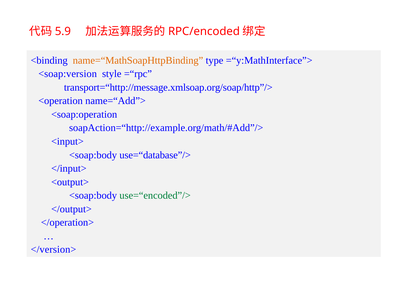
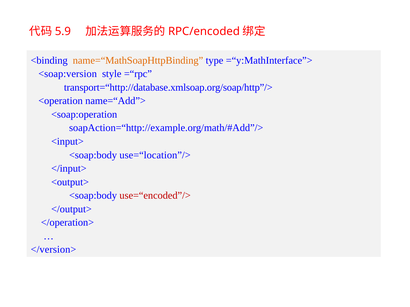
transport=“http://message.xmlsoap.org/soap/http”/>: transport=“http://message.xmlsoap.org/soap/http”/> -> transport=“http://database.xmlsoap.org/soap/http”/> (168, 88)
use=“database”/>: use=“database”/> -> use=“location”/> (155, 155)
use=“encoded”/> colour: green -> red (155, 196)
